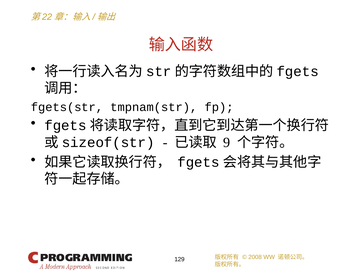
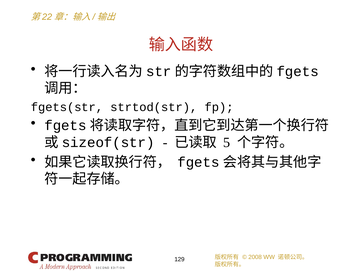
tmpnam(str: tmpnam(str -> strtod(str (154, 107)
9: 9 -> 5 (227, 143)
